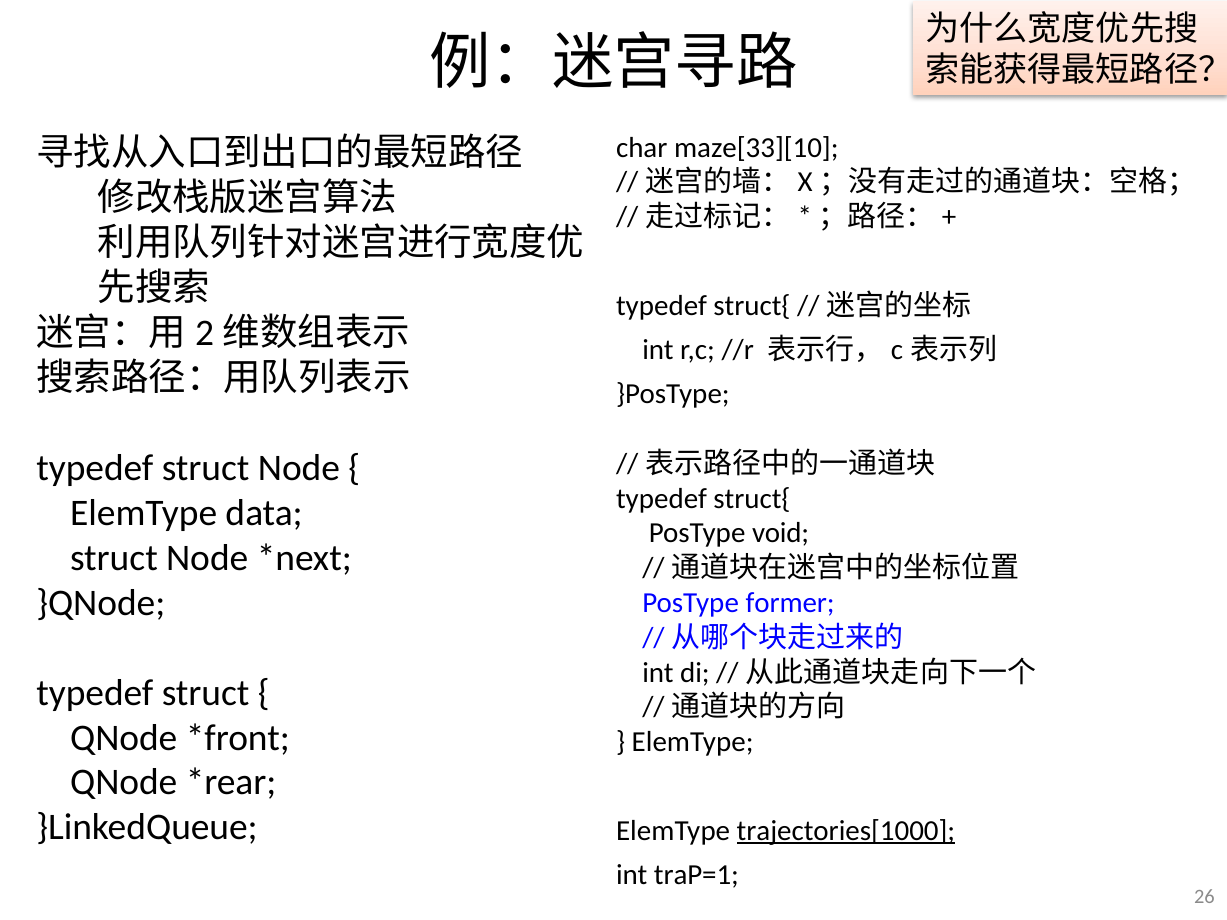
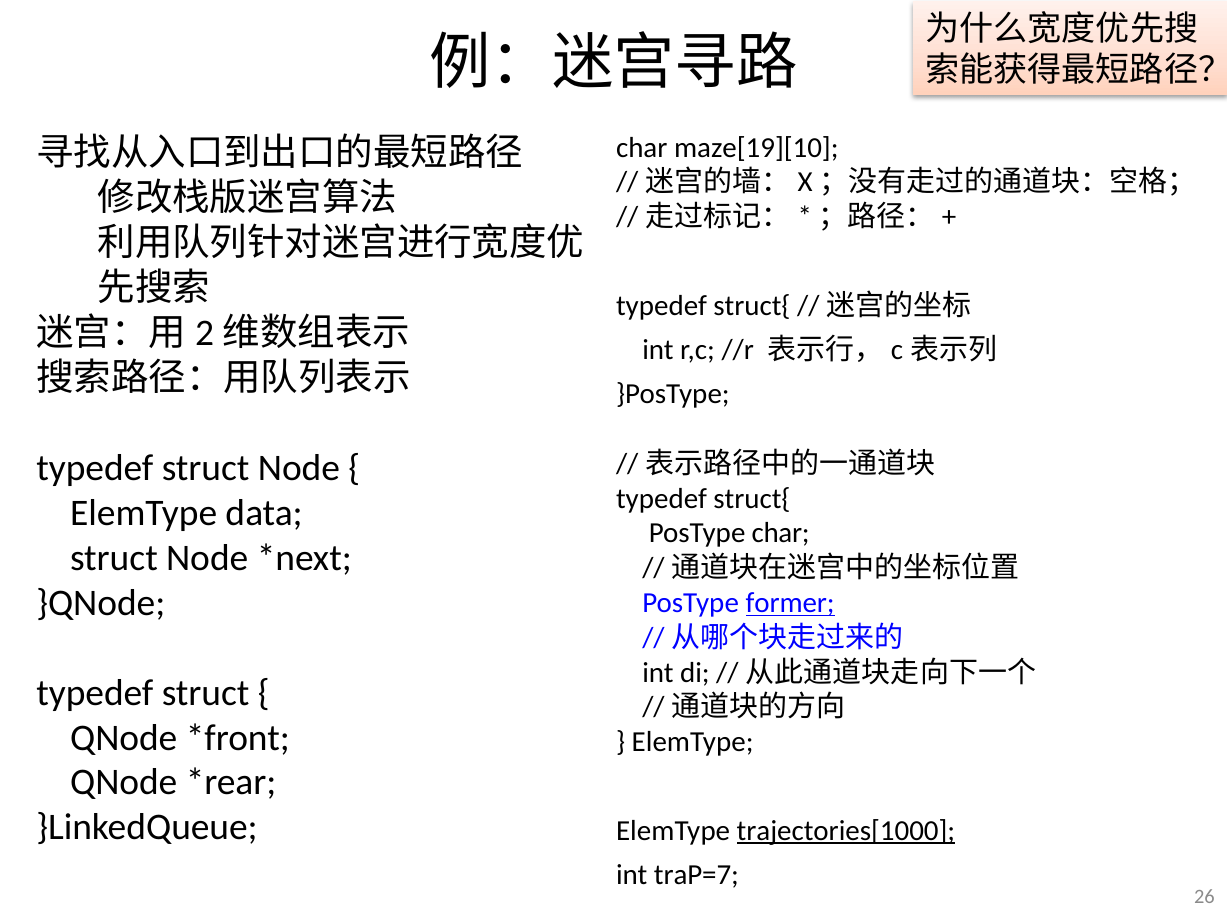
maze[33][10: maze[33][10 -> maze[19][10 (756, 147)
PosType void: void -> char (781, 534)
former underline: none -> present (790, 603)
traP=1: traP=1 -> traP=7 (696, 875)
